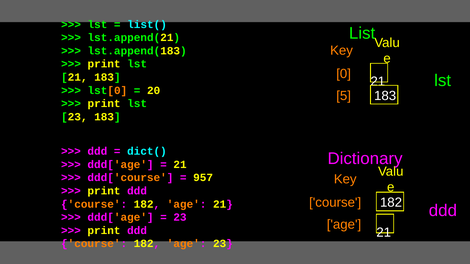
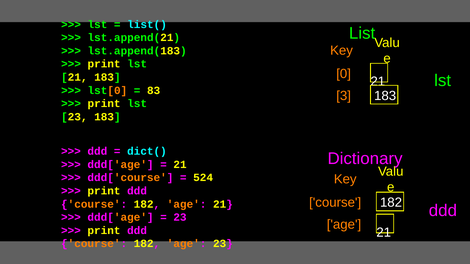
20: 20 -> 83 (154, 91)
5: 5 -> 3 (344, 96)
957: 957 -> 524 (203, 178)
